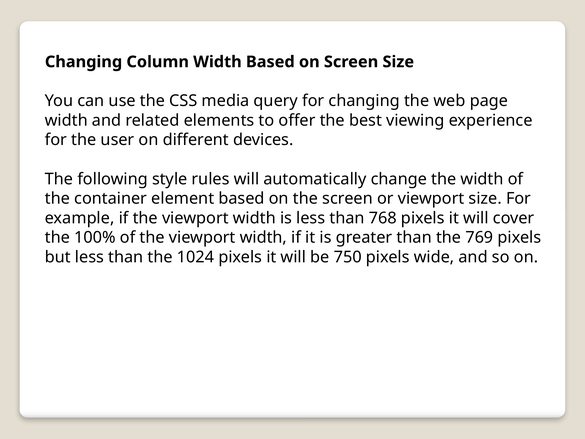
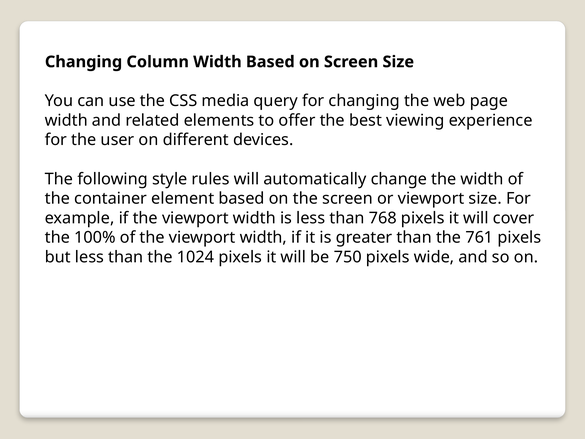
769: 769 -> 761 (479, 237)
